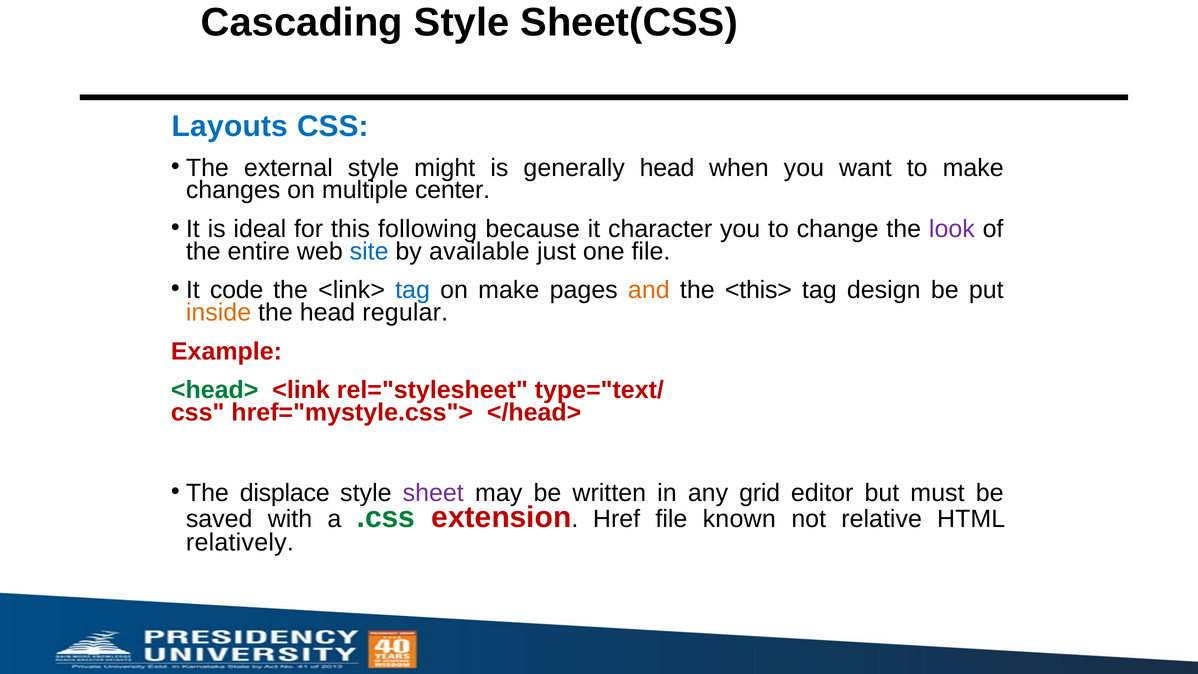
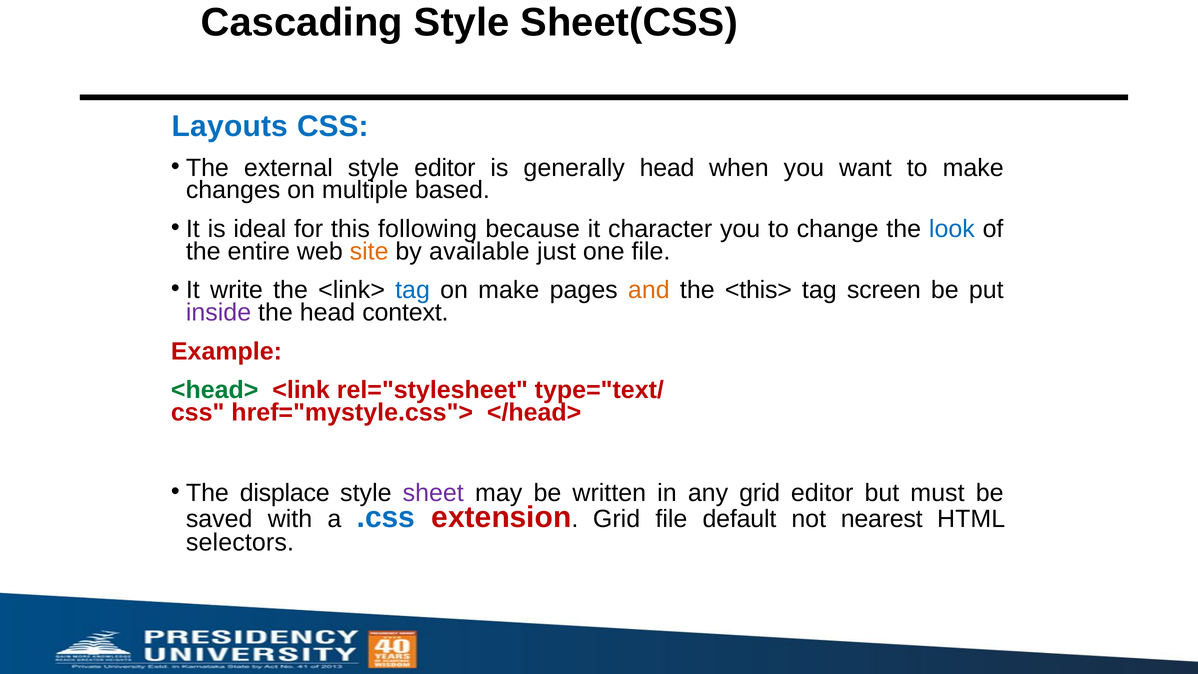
style might: might -> editor (445, 168)
center: center -> based (452, 190)
look colour: purple -> blue (952, 229)
site colour: blue -> orange (369, 251)
code: code -> write (236, 290)
design: design -> screen (884, 290)
inside colour: orange -> purple (219, 313)
regular: regular -> context (405, 313)
.css colour: green -> blue (386, 517)
Href: Href -> Grid (617, 519)
known: known -> default (739, 519)
relative: relative -> nearest (882, 519)
relatively: relatively -> selectors (240, 542)
